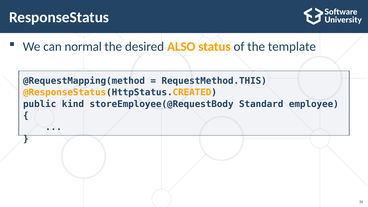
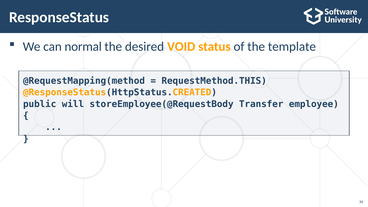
ALSO: ALSO -> VOID (181, 47)
kind: kind -> will (73, 104)
Standard: Standard -> Transfer (261, 104)
